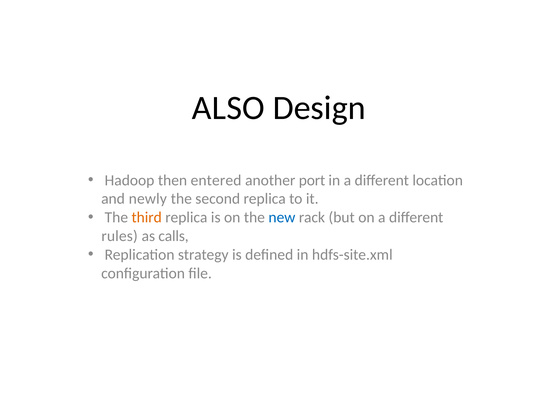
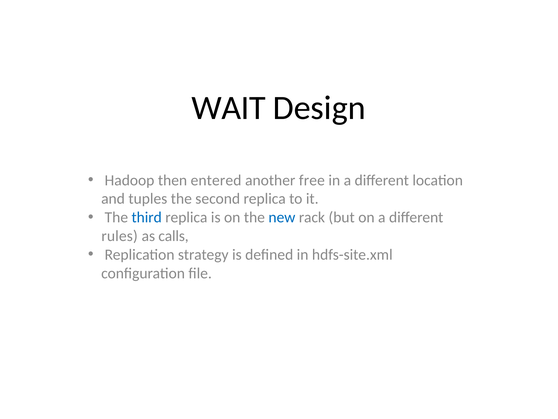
ALSO: ALSO -> WAIT (229, 108)
port: port -> free (312, 180)
newly: newly -> tuples (148, 199)
third colour: orange -> blue (147, 217)
